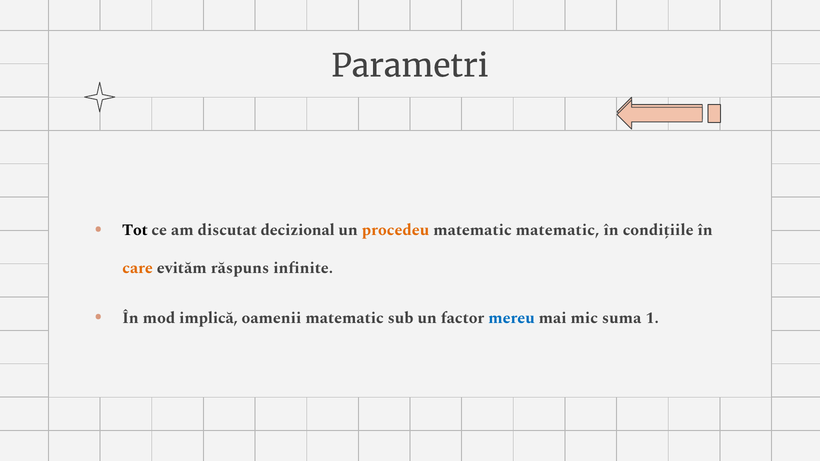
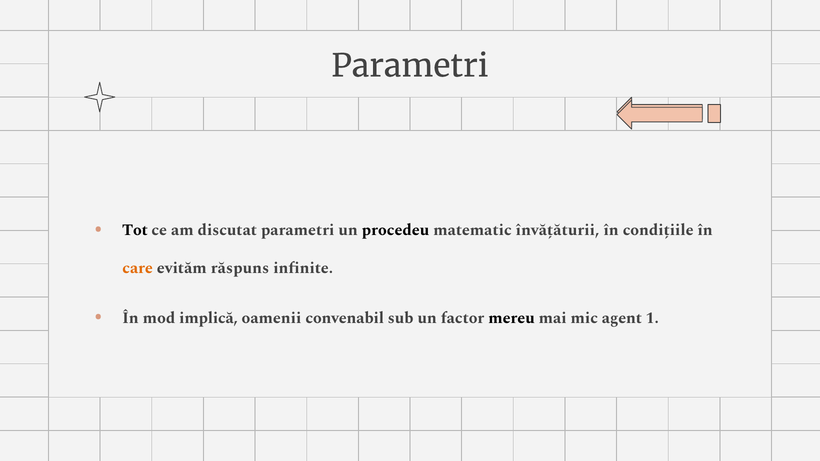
discutat decizional: decizional -> parametri (298, 230)
procedeu colour: orange -> black (395, 230)
matematic matematic: matematic -> învățăturii (558, 230)
oamenii matematic: matematic -> convenabil (345, 318)
mereu colour: blue -> black (511, 318)
suma: suma -> agent (622, 318)
